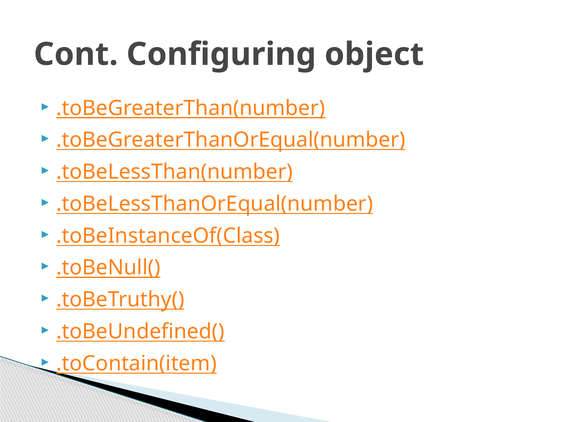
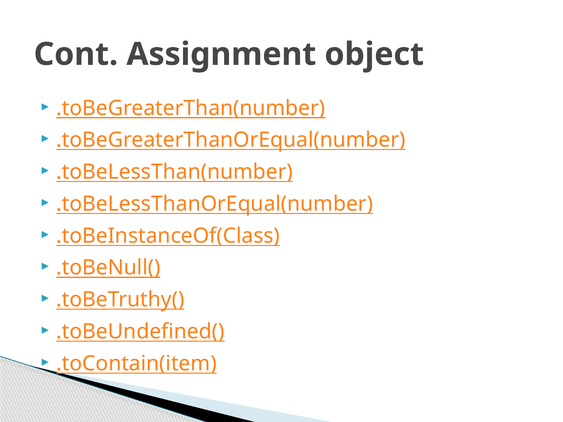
Configuring: Configuring -> Assignment (221, 54)
